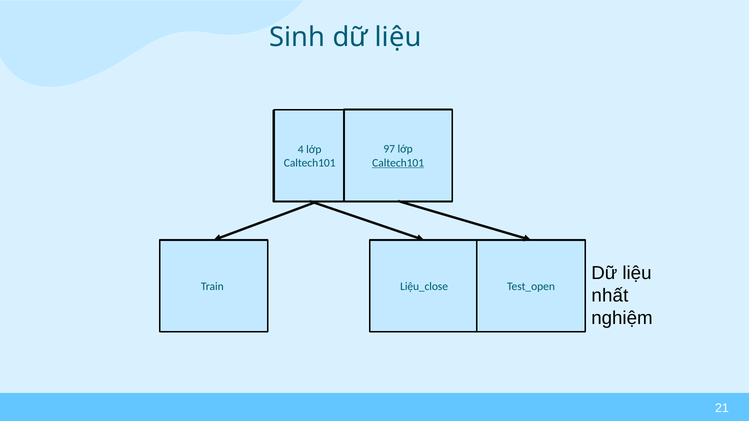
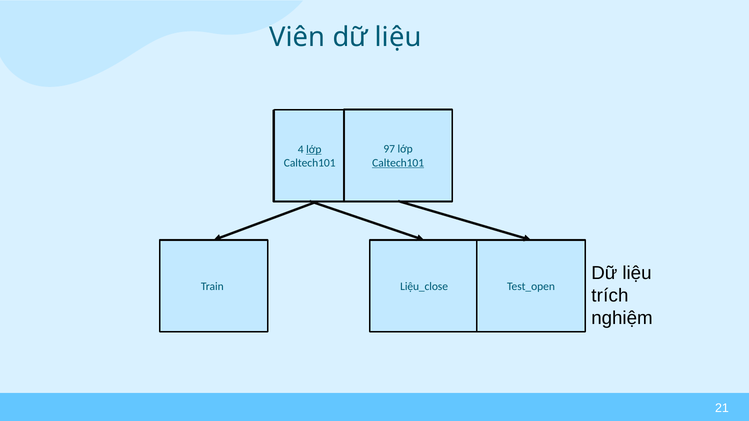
Sinh: Sinh -> Viên (297, 37)
lớp underline: none -> present (314, 149)
nhất: nhất -> trích (610, 296)
